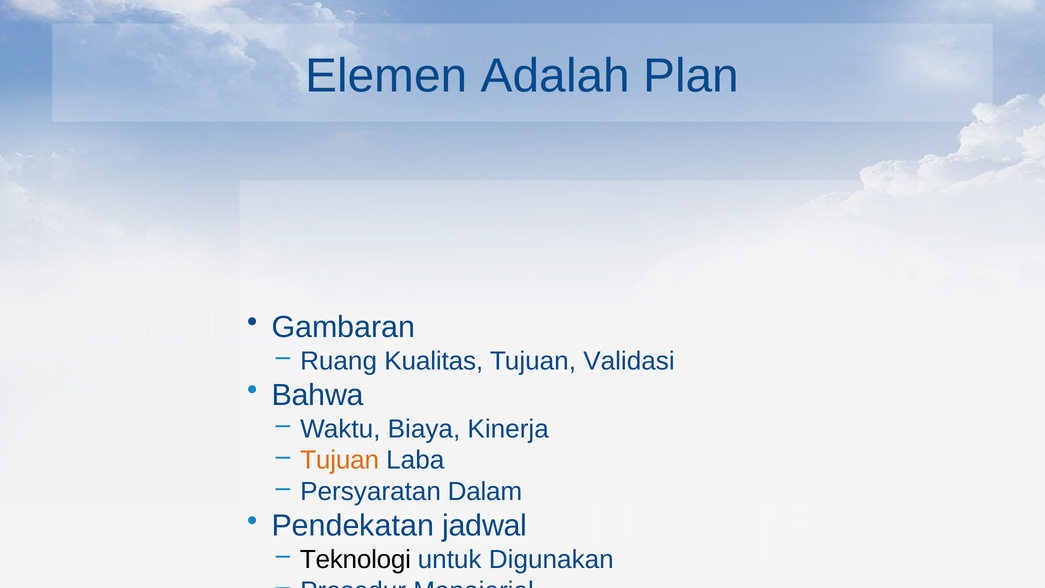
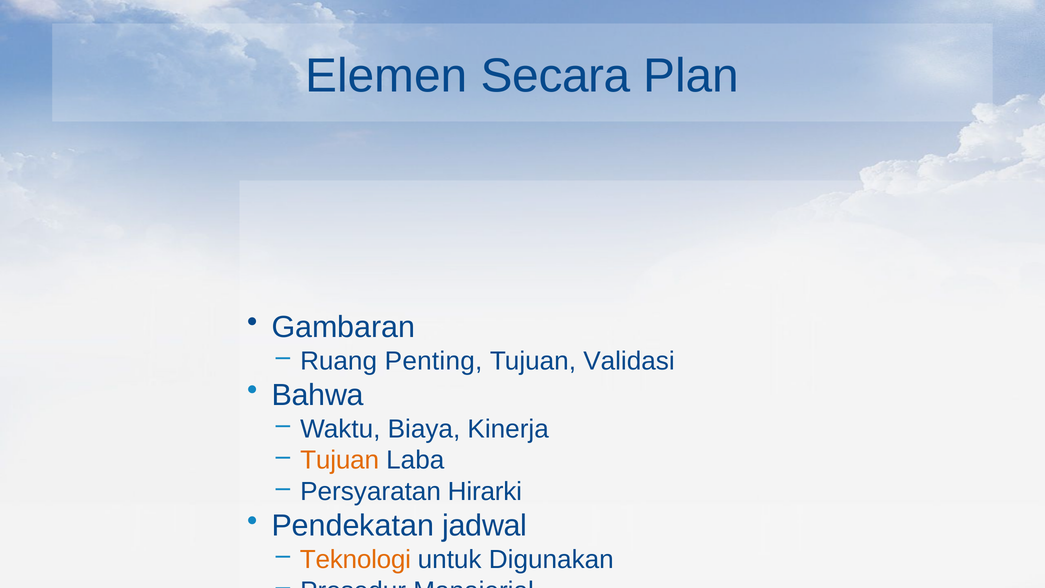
Adalah: Adalah -> Secara (556, 76)
Kualitas: Kualitas -> Penting (434, 361)
Dalam: Dalam -> Hirarki (485, 491)
Teknologi colour: black -> orange (355, 559)
